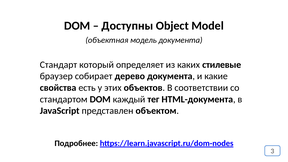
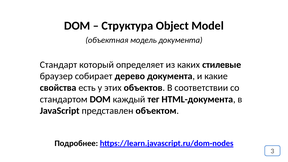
Доступны: Доступны -> Структура (127, 26)
